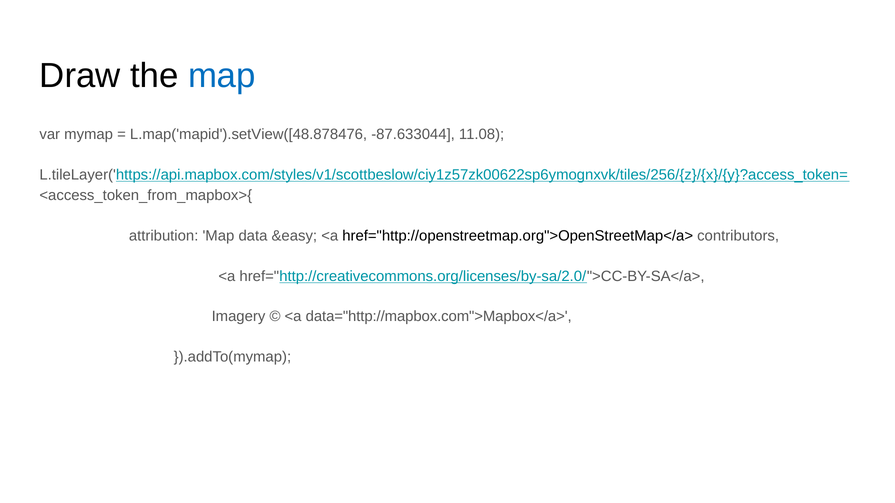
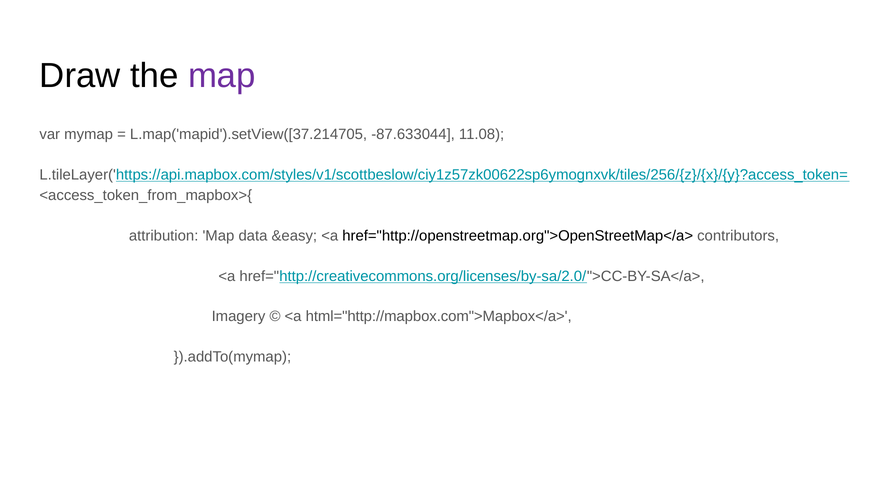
map colour: blue -> purple (222, 76)
L.map('mapid').setView([48.878476: L.map('mapid').setView([48.878476 -> L.map('mapid').setView([37.214705 (249, 134)
data="http://mapbox.com">Mapbox</a>: data="http://mapbox.com">Mapbox</a> -> html="http://mapbox.com">Mapbox</a> (439, 317)
